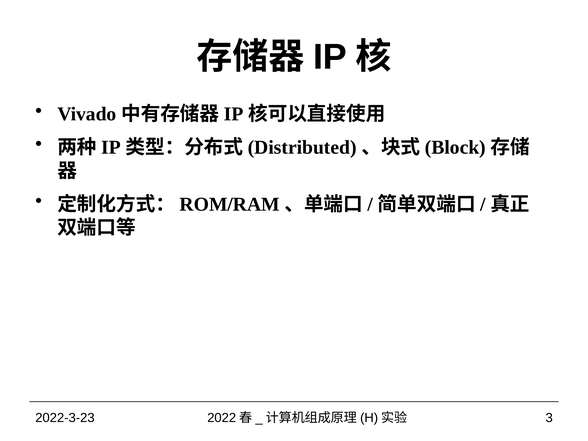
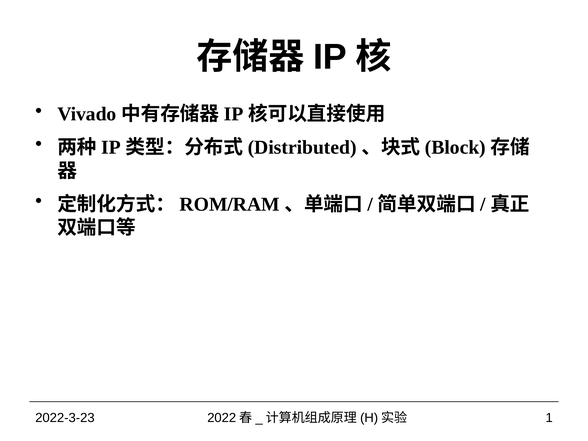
3: 3 -> 1 (549, 418)
